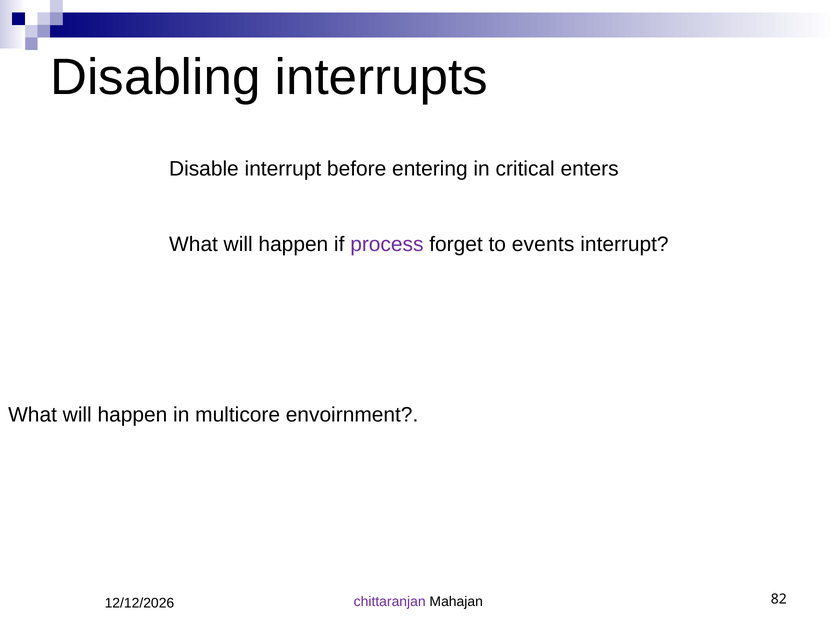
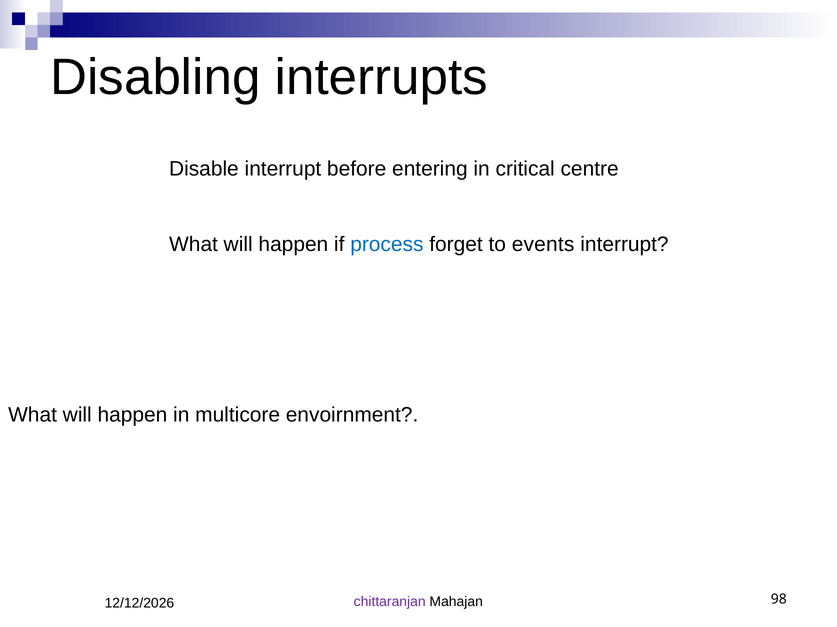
enters: enters -> centre (590, 169)
process colour: purple -> blue (387, 244)
82: 82 -> 98 (779, 600)
